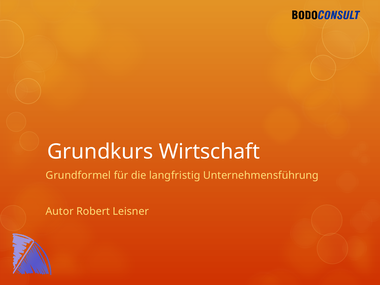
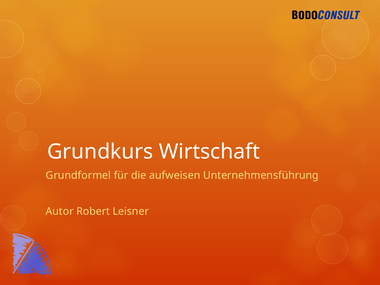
langfristig: langfristig -> aufweisen (175, 175)
